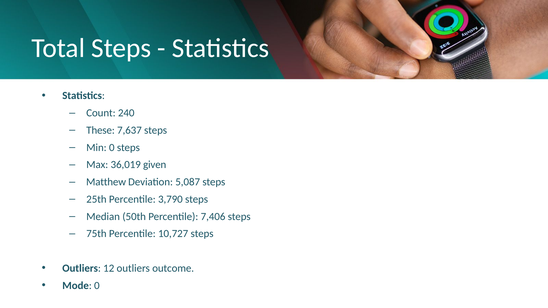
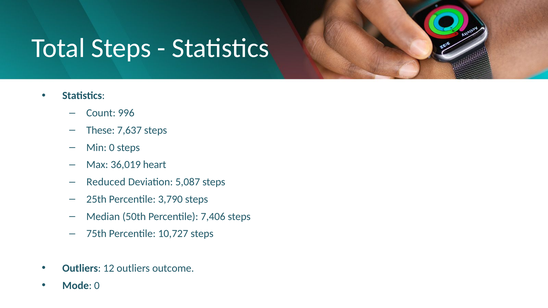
240: 240 -> 996 (126, 113)
given: given -> heart (155, 165)
Matthew: Matthew -> Reduced (106, 182)
